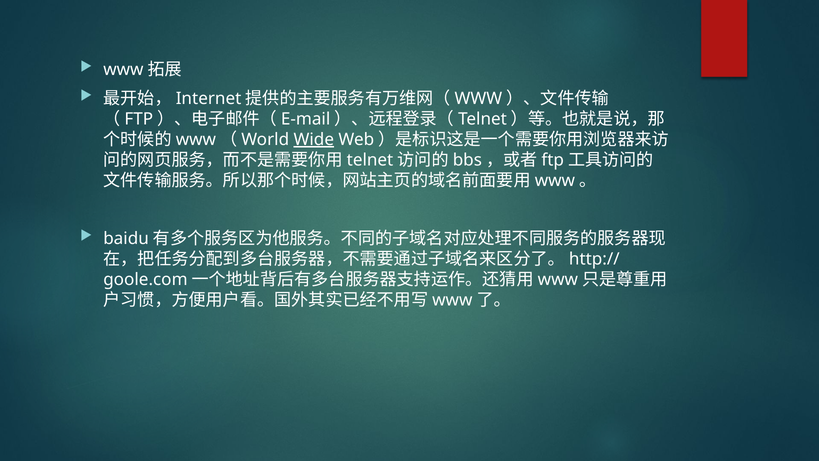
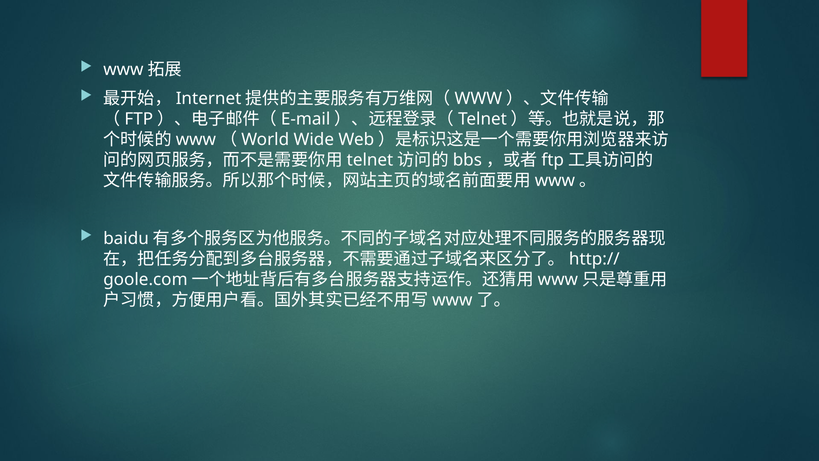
Wide underline: present -> none (314, 139)
